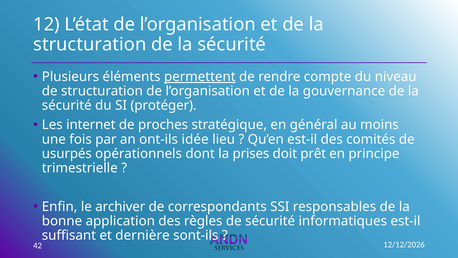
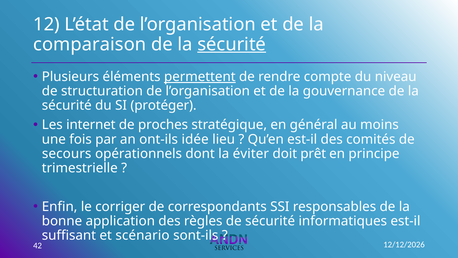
structuration: structuration -> comparaison (90, 44)
sécurité underline: none -> present (232, 44)
usurpés: usurpés -> secours (67, 153)
prises: prises -> éviter (251, 153)
archiver: archiver -> corriger (120, 206)
dernière: dernière -> scénario (142, 235)
